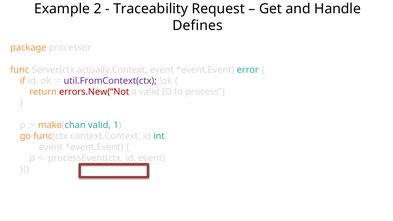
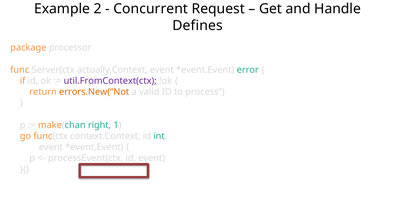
Traceability: Traceability -> Concurrent (151, 9)
errors.New(“Not colour: red -> orange (94, 92)
make(chan valid: valid -> right (99, 125)
